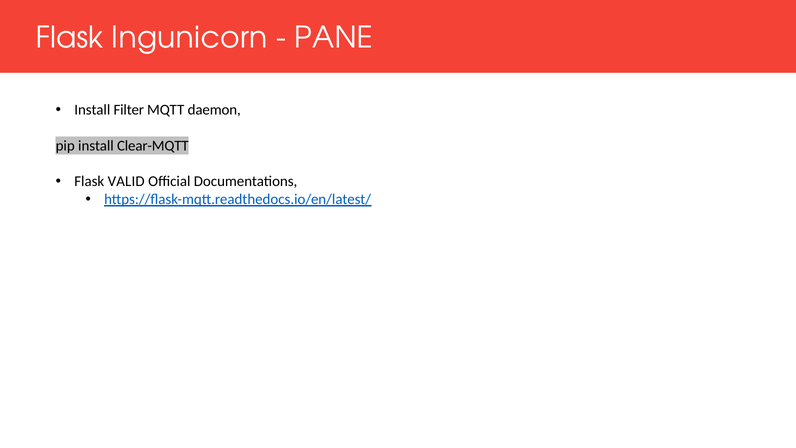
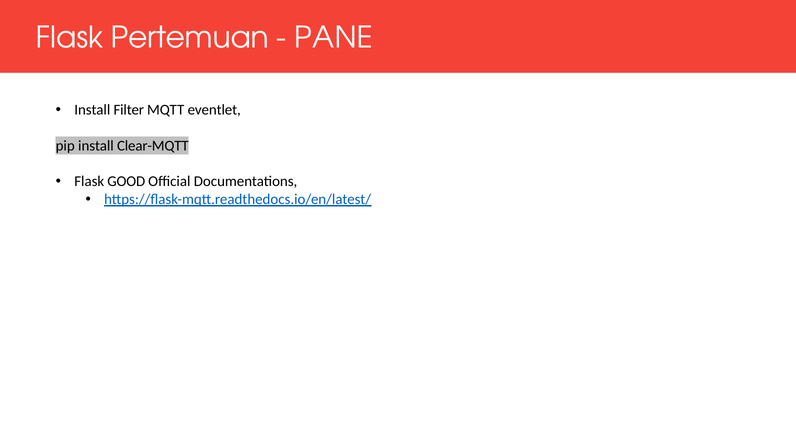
Ingunicorn: Ingunicorn -> Pertemuan (190, 38)
daemon: daemon -> eventlet (214, 110)
VALID: VALID -> GOOD (126, 181)
